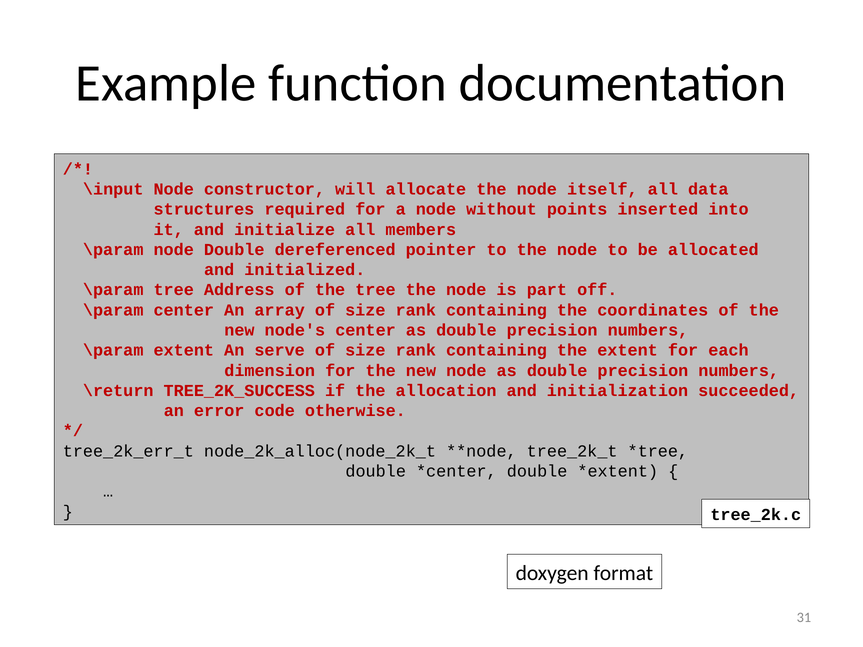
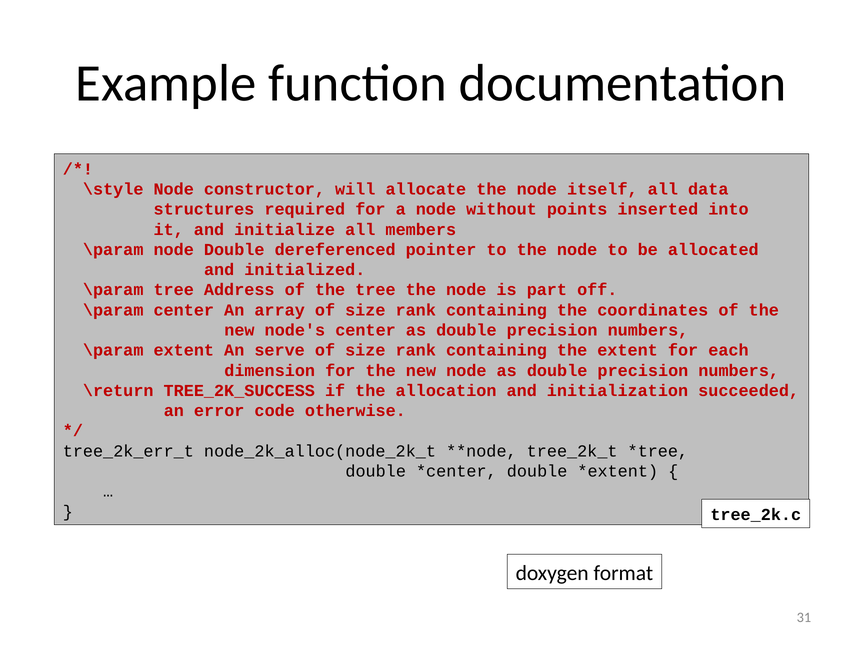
\input: \input -> \style (113, 189)
